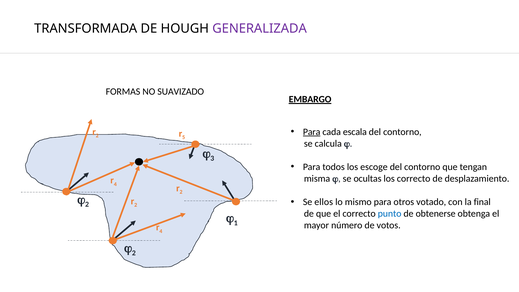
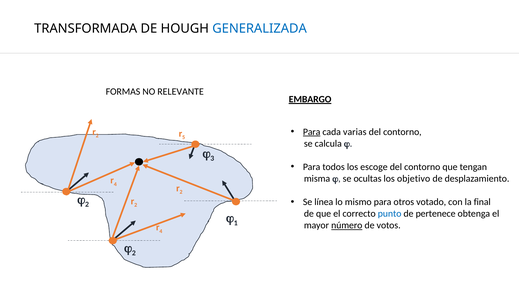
GENERALIZADA colour: purple -> blue (260, 29)
SUAVIZADO: SUAVIZADO -> RELEVANTE (181, 92)
escala: escala -> varias (355, 132)
los correcto: correcto -> objetivo (414, 179)
ellos: ellos -> línea (324, 202)
obtenerse: obtenerse -> pertenece (436, 214)
número underline: none -> present (347, 225)
